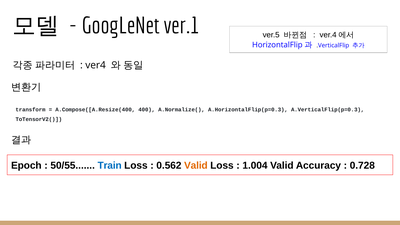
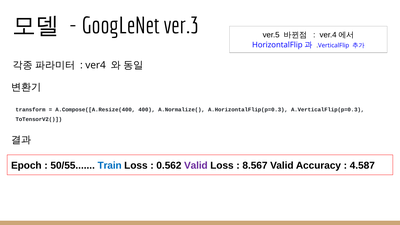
ver.1: ver.1 -> ver.3 (182, 26)
Valid colour: orange -> purple (196, 166)
1.004: 1.004 -> 8.567 (255, 166)
0.728: 0.728 -> 4.587 (362, 166)
